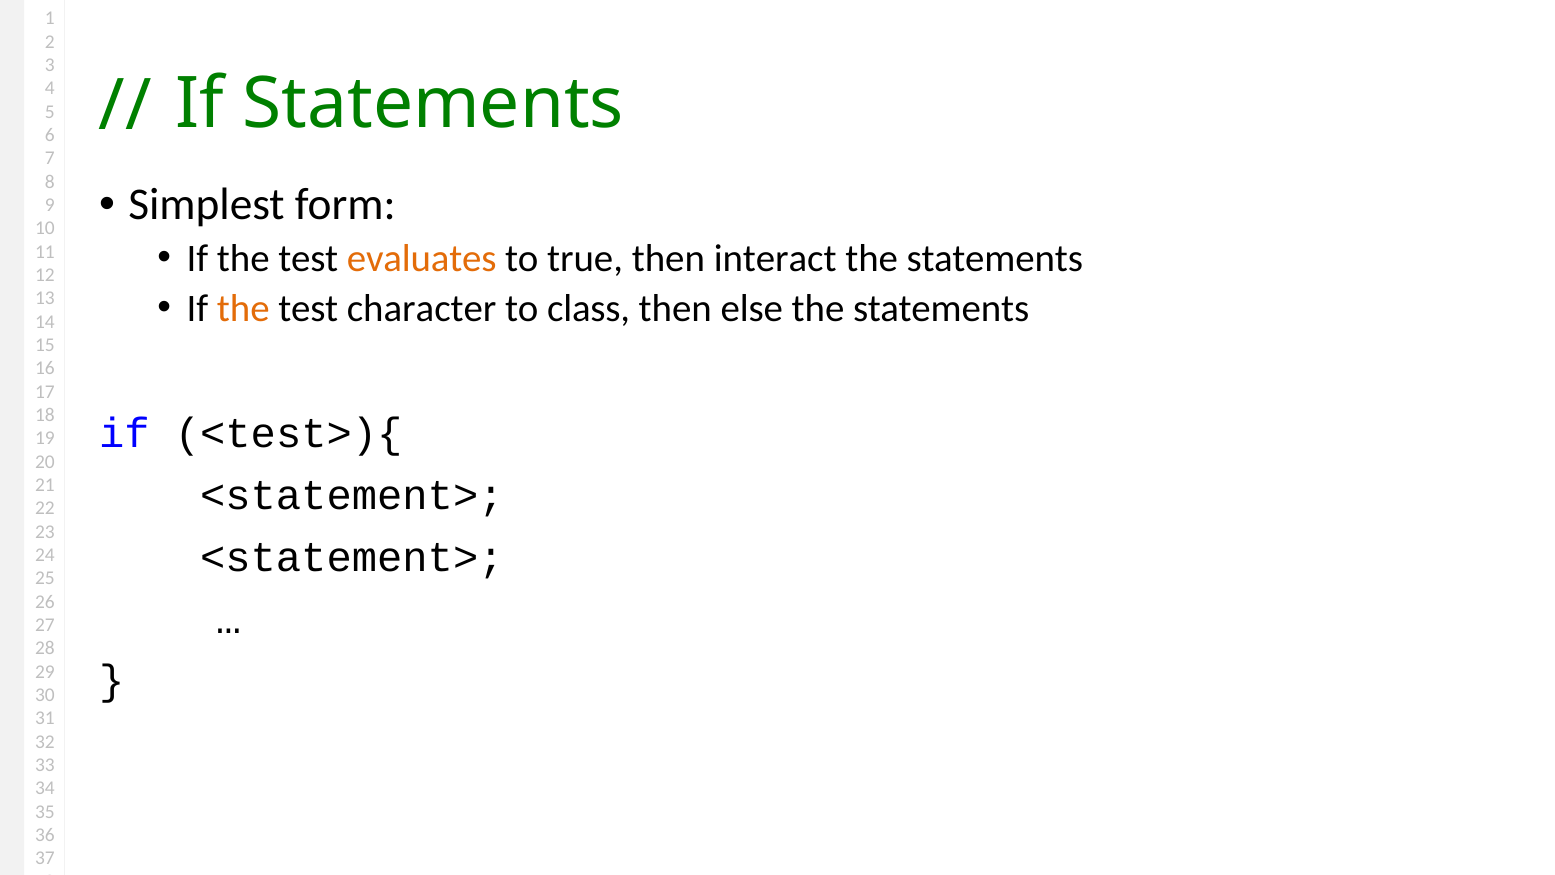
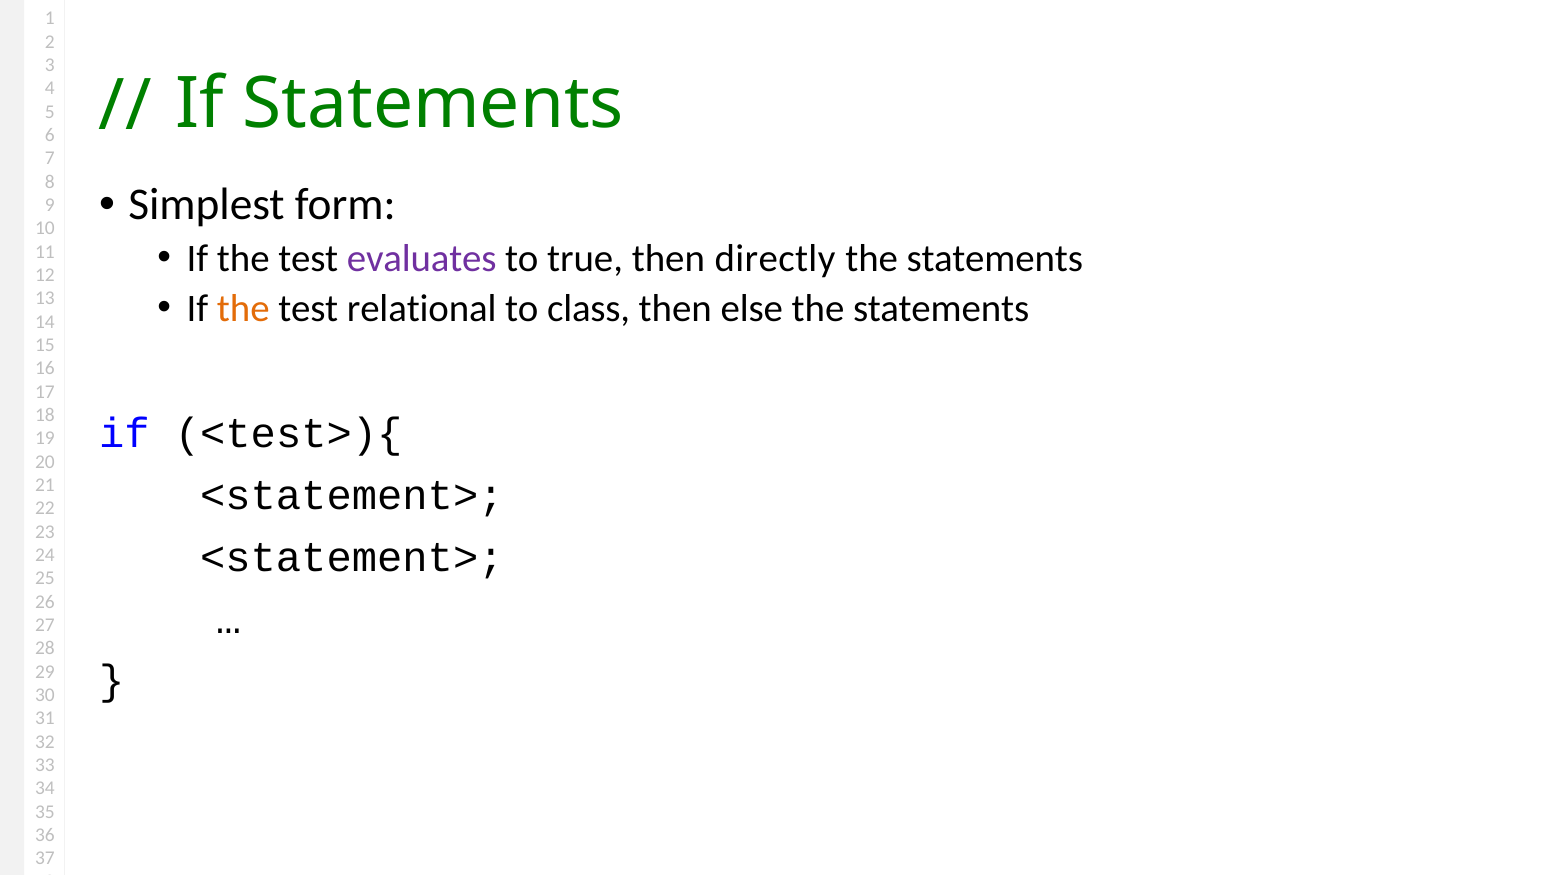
evaluates colour: orange -> purple (422, 259)
interact: interact -> directly (775, 259)
character: character -> relational (422, 309)
